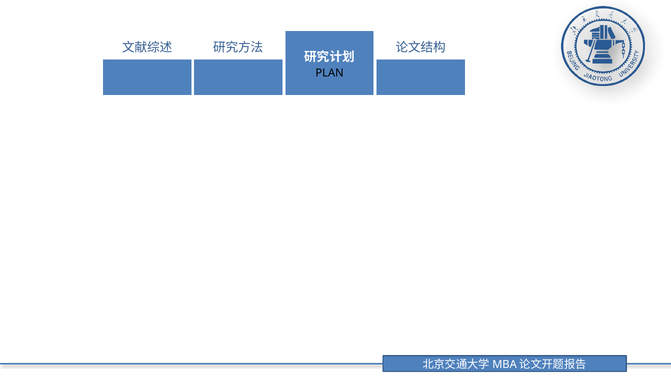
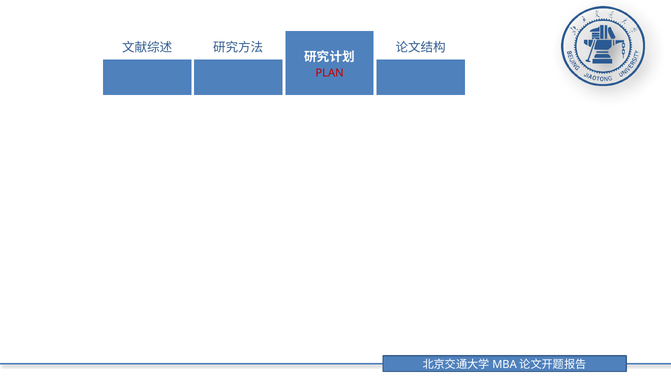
PLAN colour: black -> red (330, 73)
